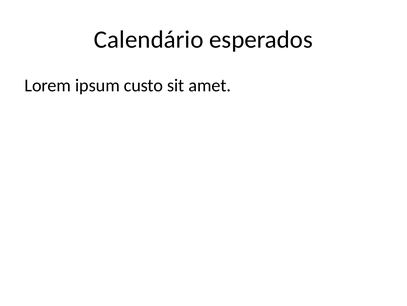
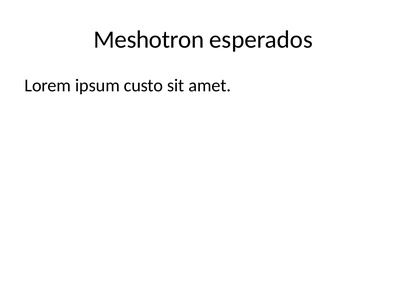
Calendário: Calendário -> Meshotron (149, 39)
